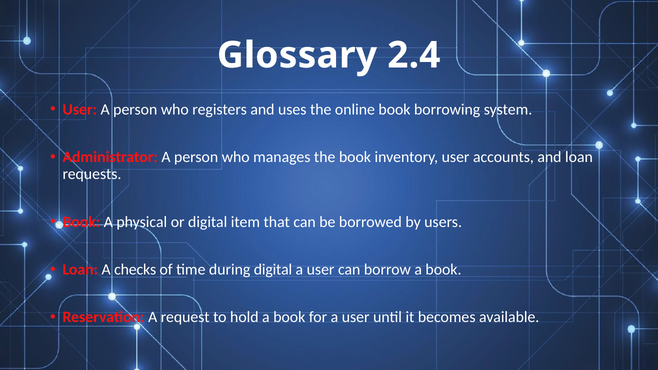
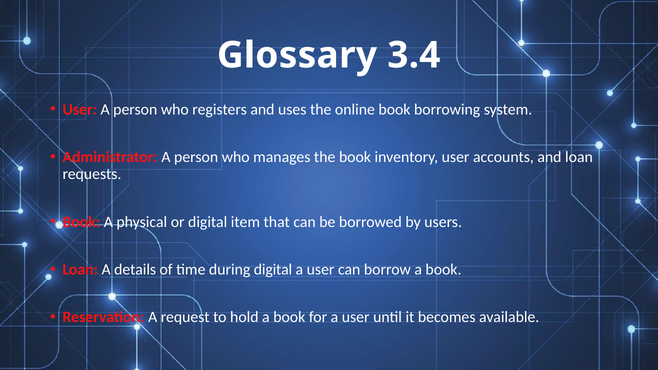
2.4: 2.4 -> 3.4 (414, 55)
checks: checks -> details (135, 270)
